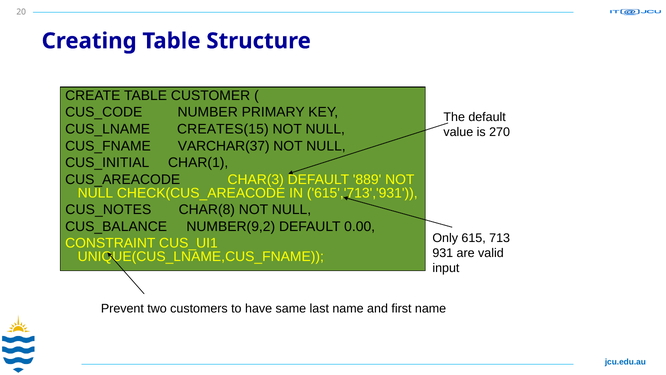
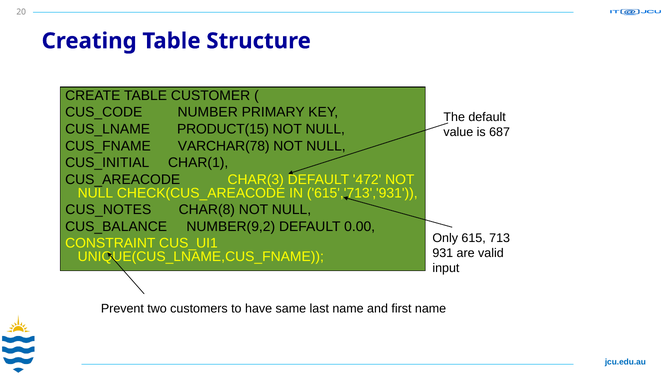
CREATES(15: CREATES(15 -> PRODUCT(15 (223, 129)
270: 270 -> 687 (500, 132)
VARCHAR(37: VARCHAR(37 -> VARCHAR(78 (224, 146)
889: 889 -> 472 (367, 179)
